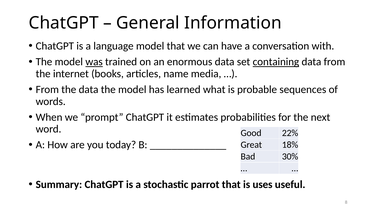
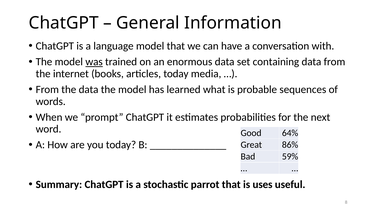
containing underline: present -> none (276, 62)
articles name: name -> today (176, 74)
22%: 22% -> 64% (290, 133)
18%: 18% -> 86% (290, 144)
30%: 30% -> 59% (290, 156)
